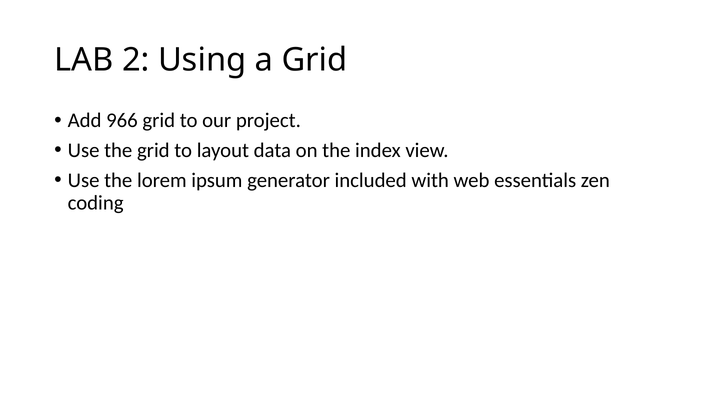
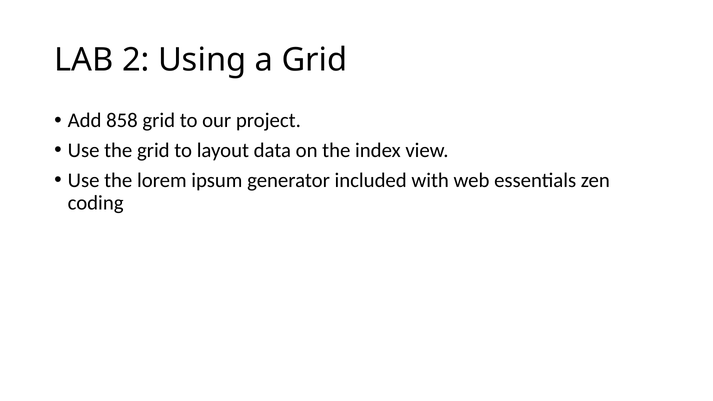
966: 966 -> 858 (122, 121)
